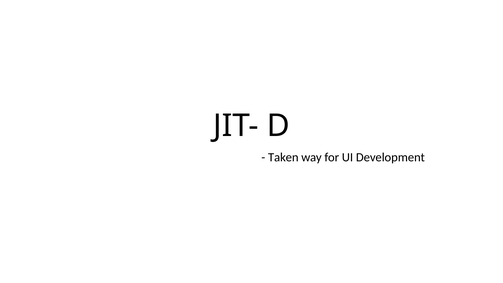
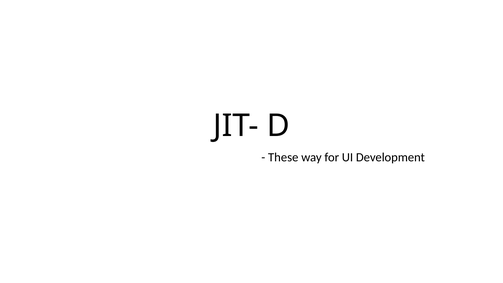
Taken: Taken -> These (283, 157)
